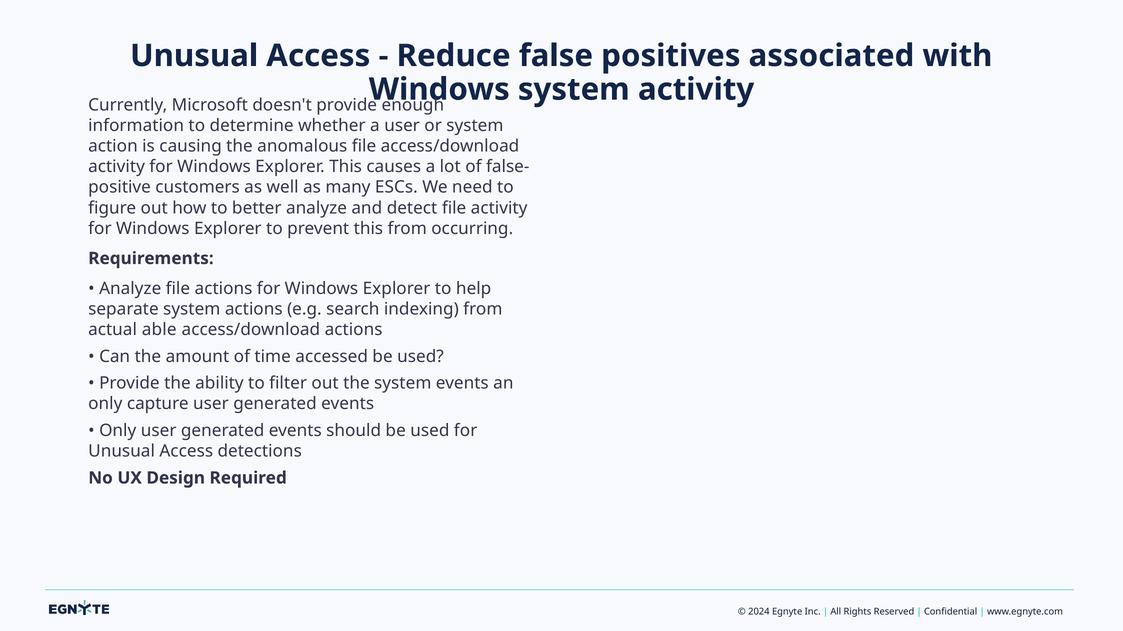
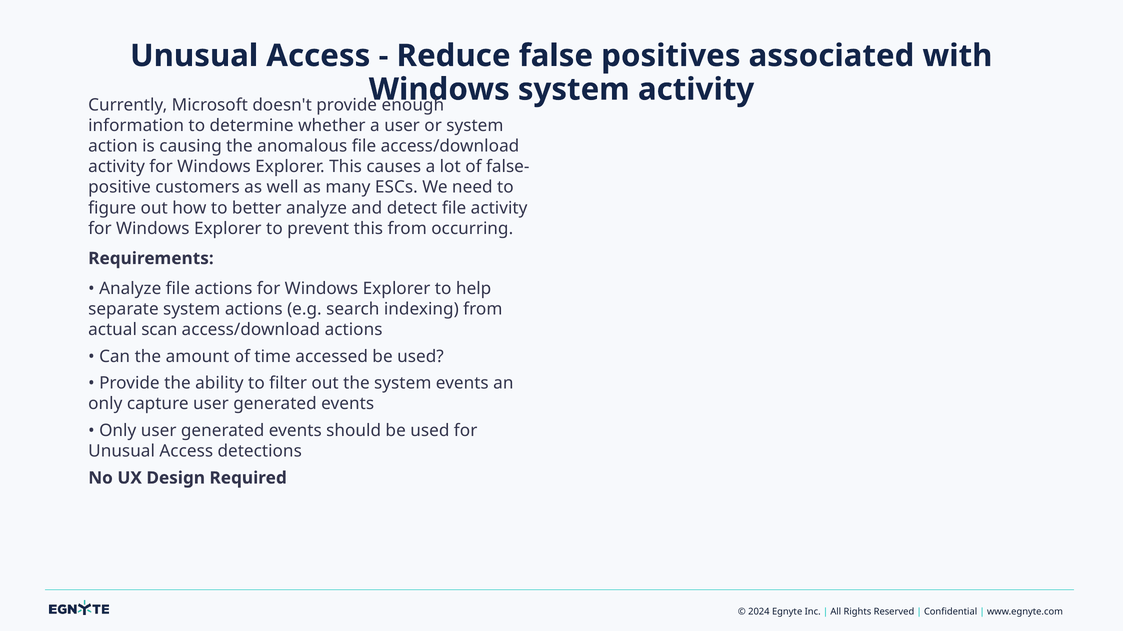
able: able -> scan (159, 330)
